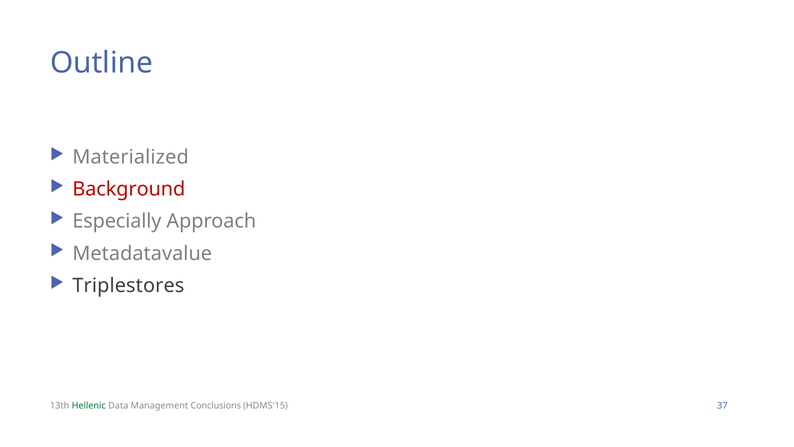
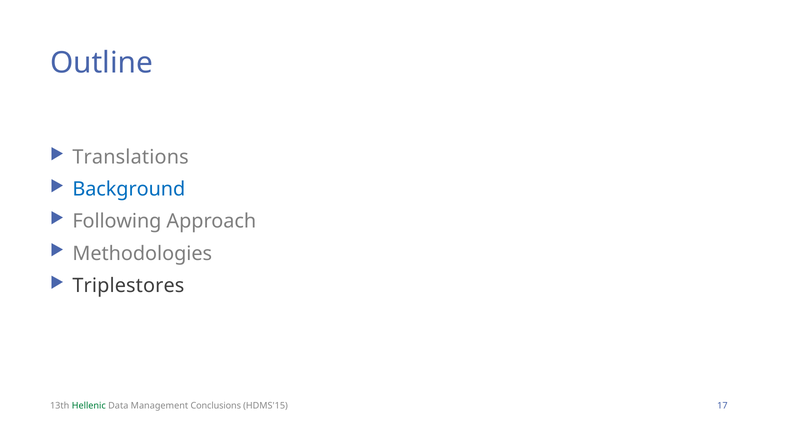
Materialized: Materialized -> Translations (131, 157)
Background colour: red -> blue (129, 189)
Especially: Especially -> Following (117, 221)
Metadatavalue: Metadatavalue -> Methodologies (142, 253)
37: 37 -> 17 (722, 405)
